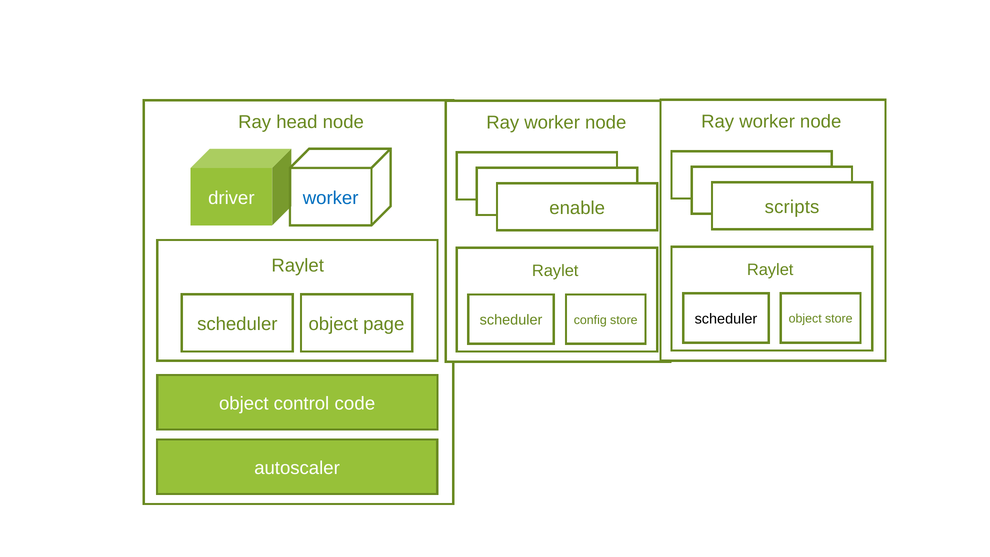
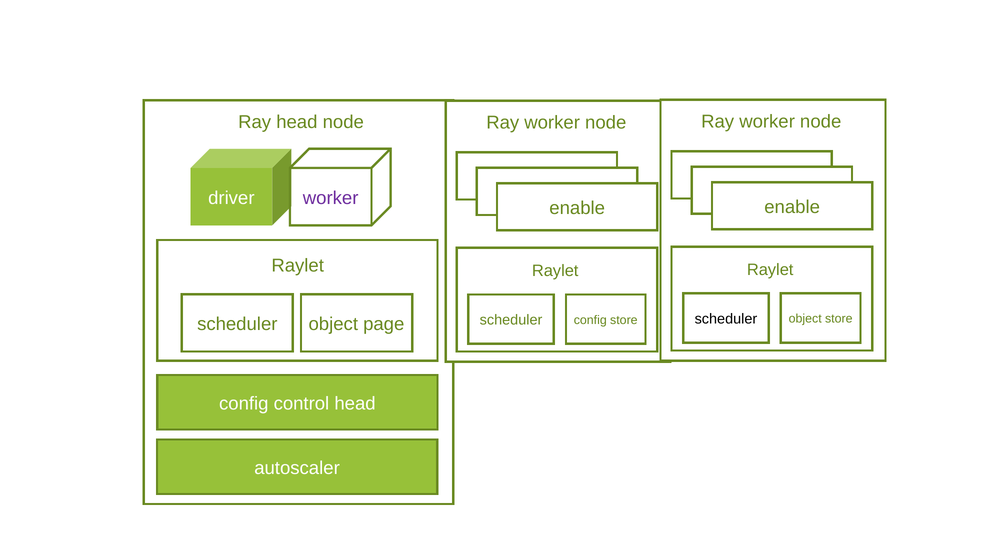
worker colour: blue -> purple (331, 198)
scripts: scripts -> enable (792, 207)
object: object -> config (244, 404)
control code: code -> head (355, 404)
